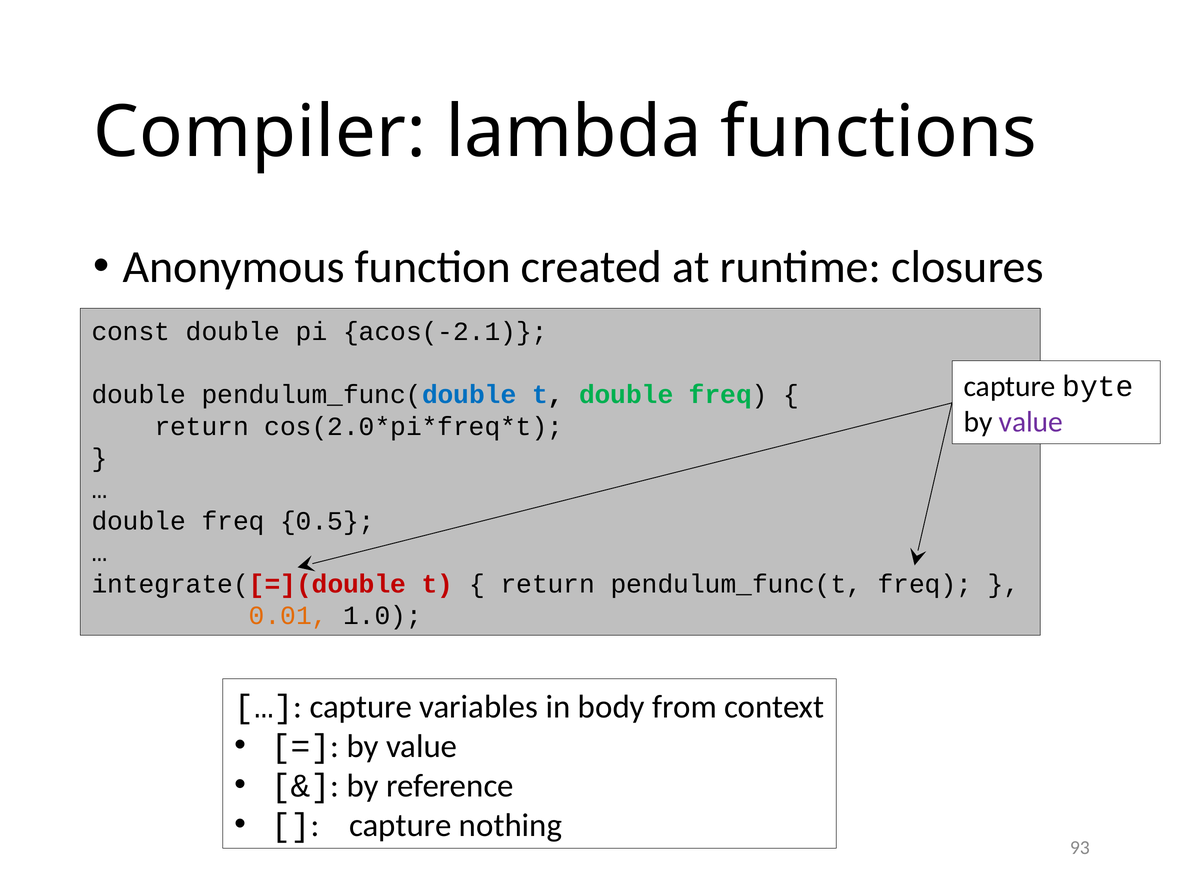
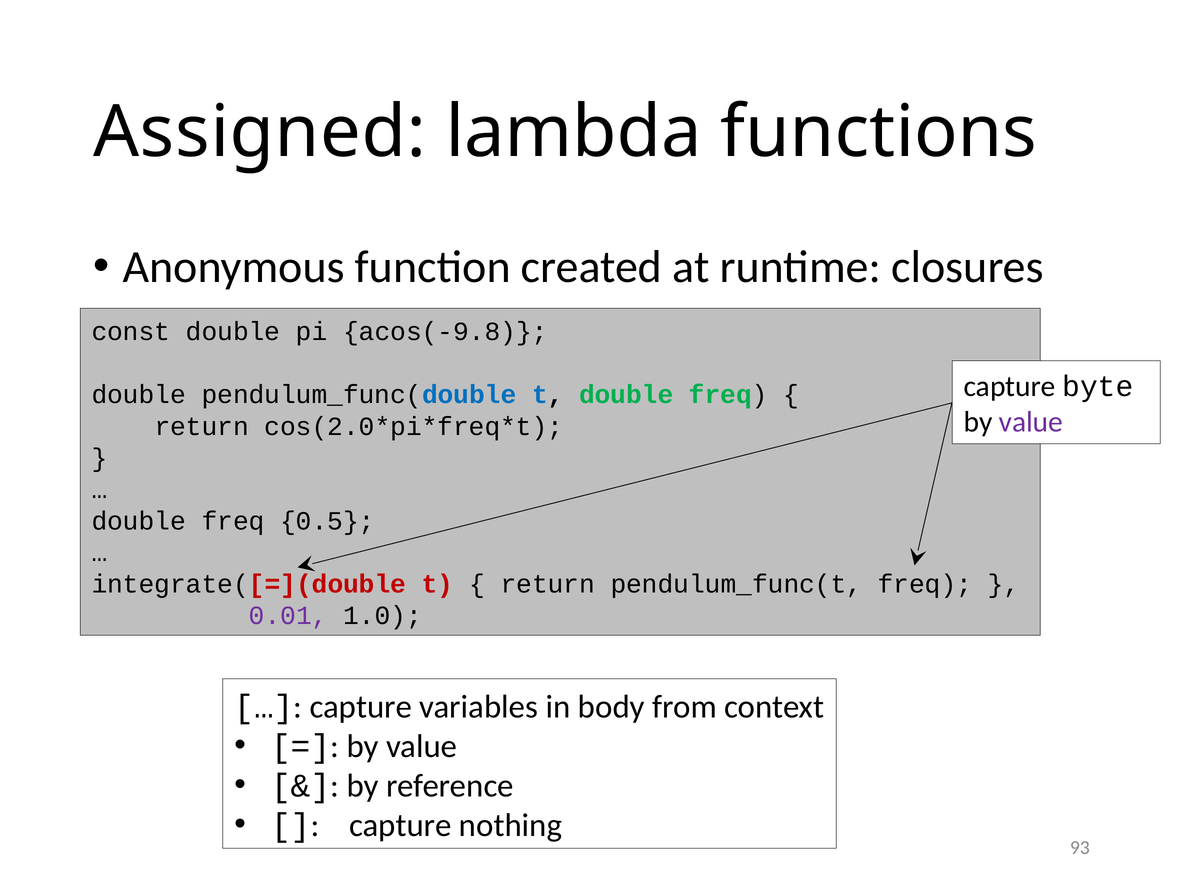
Compiler: Compiler -> Assigned (260, 132)
acos(-2.1: acos(-2.1 -> acos(-9.8 (445, 331)
0.01 colour: orange -> purple (288, 615)
